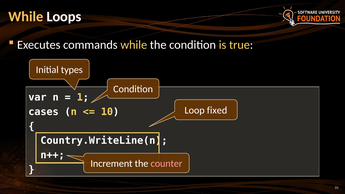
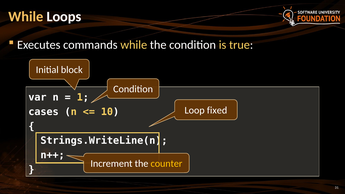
types: types -> block (72, 70)
Country.WriteLine(n: Country.WriteLine(n -> Strings.WriteLine(n (104, 141)
counter colour: pink -> yellow (166, 164)
